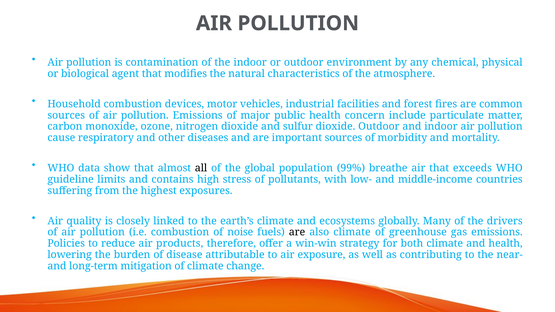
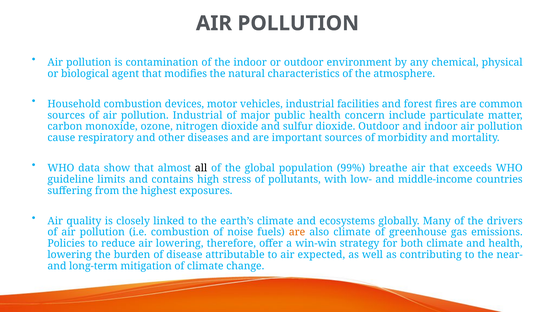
pollution Emissions: Emissions -> Industrial (198, 115)
are colour: black -> orange (297, 232)
air products: products -> lowering (180, 244)
exposure: exposure -> expected (321, 255)
